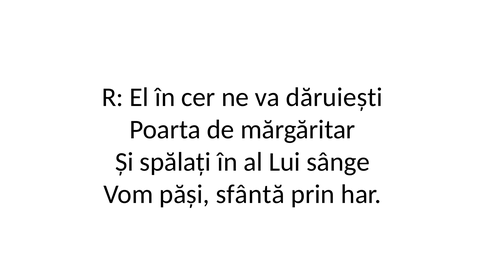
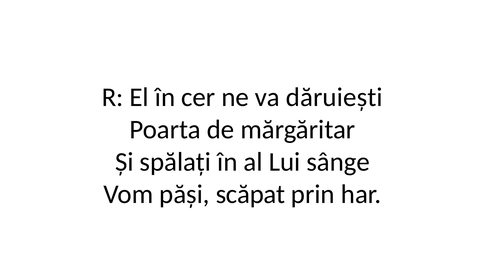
sfântă: sfântă -> scăpat (250, 194)
